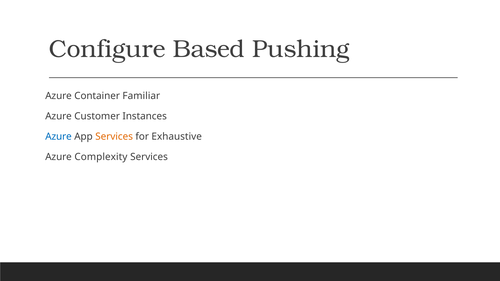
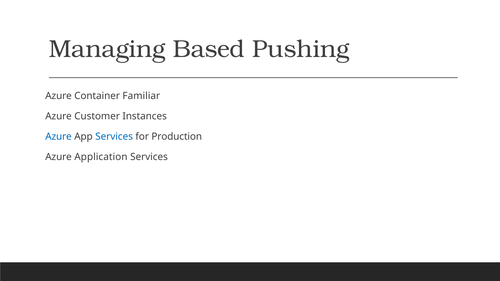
Configure: Configure -> Managing (107, 49)
Services colour: orange -> blue (114, 137)
Exhaustive: Exhaustive -> Production (177, 137)
Complexity: Complexity -> Application (101, 157)
